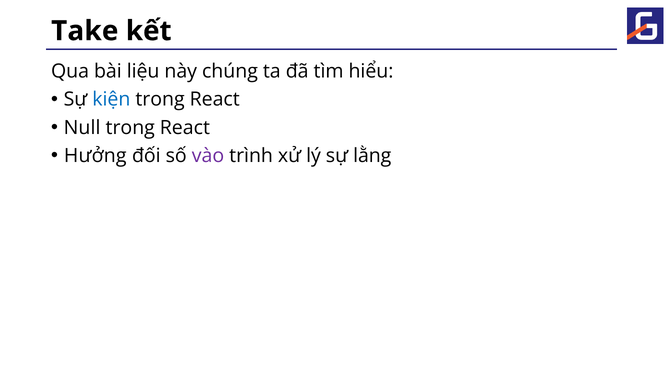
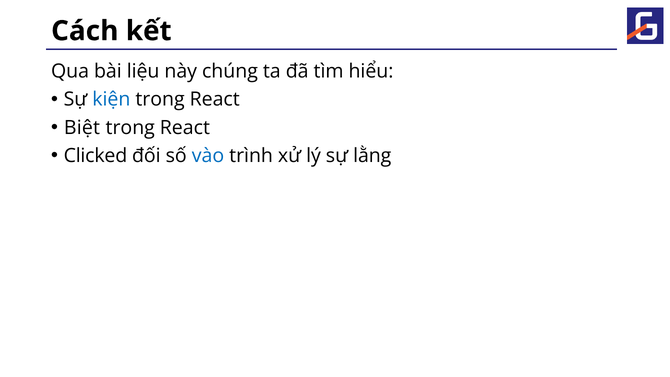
Take: Take -> Cách (85, 31)
Null: Null -> Biệt (82, 128)
Hưởng: Hưởng -> Clicked (95, 156)
vào colour: purple -> blue (208, 156)
